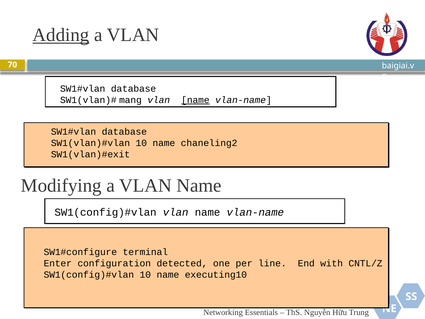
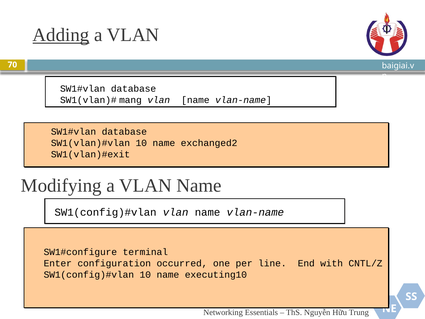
name underline: present -> none (195, 100)
chaneling2: chaneling2 -> exchanged2 (209, 143)
detected: detected -> occurred (182, 263)
